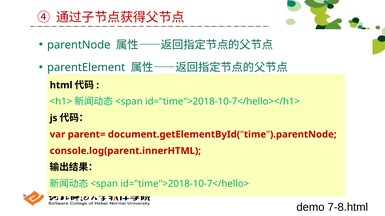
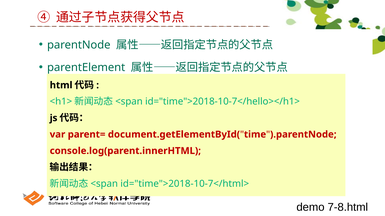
id="time">2018-10-7</hello>: id="time">2018-10-7</hello> -> id="time">2018-10-7</html> (185, 184)
